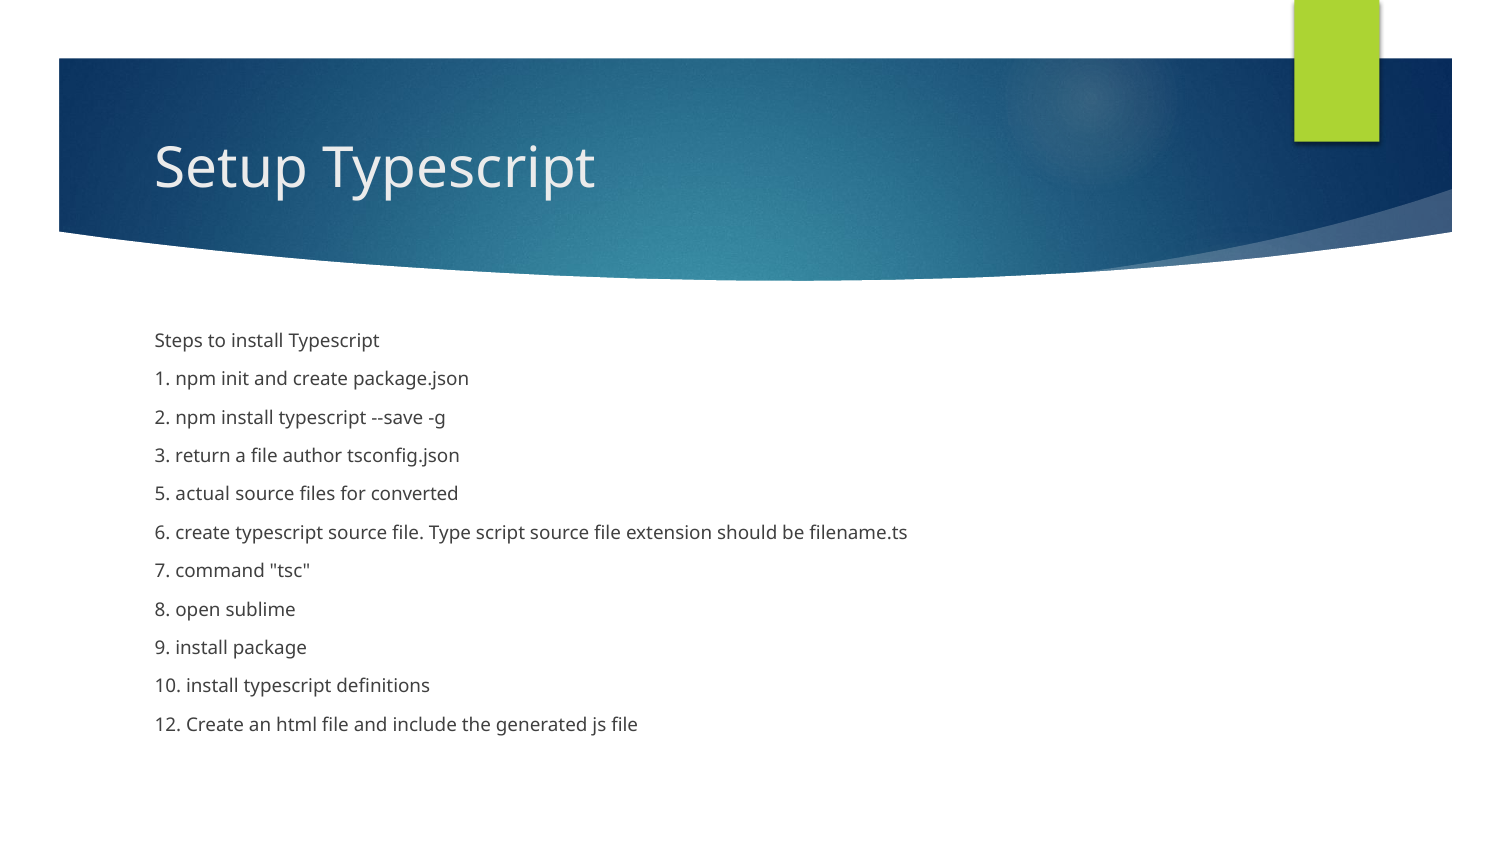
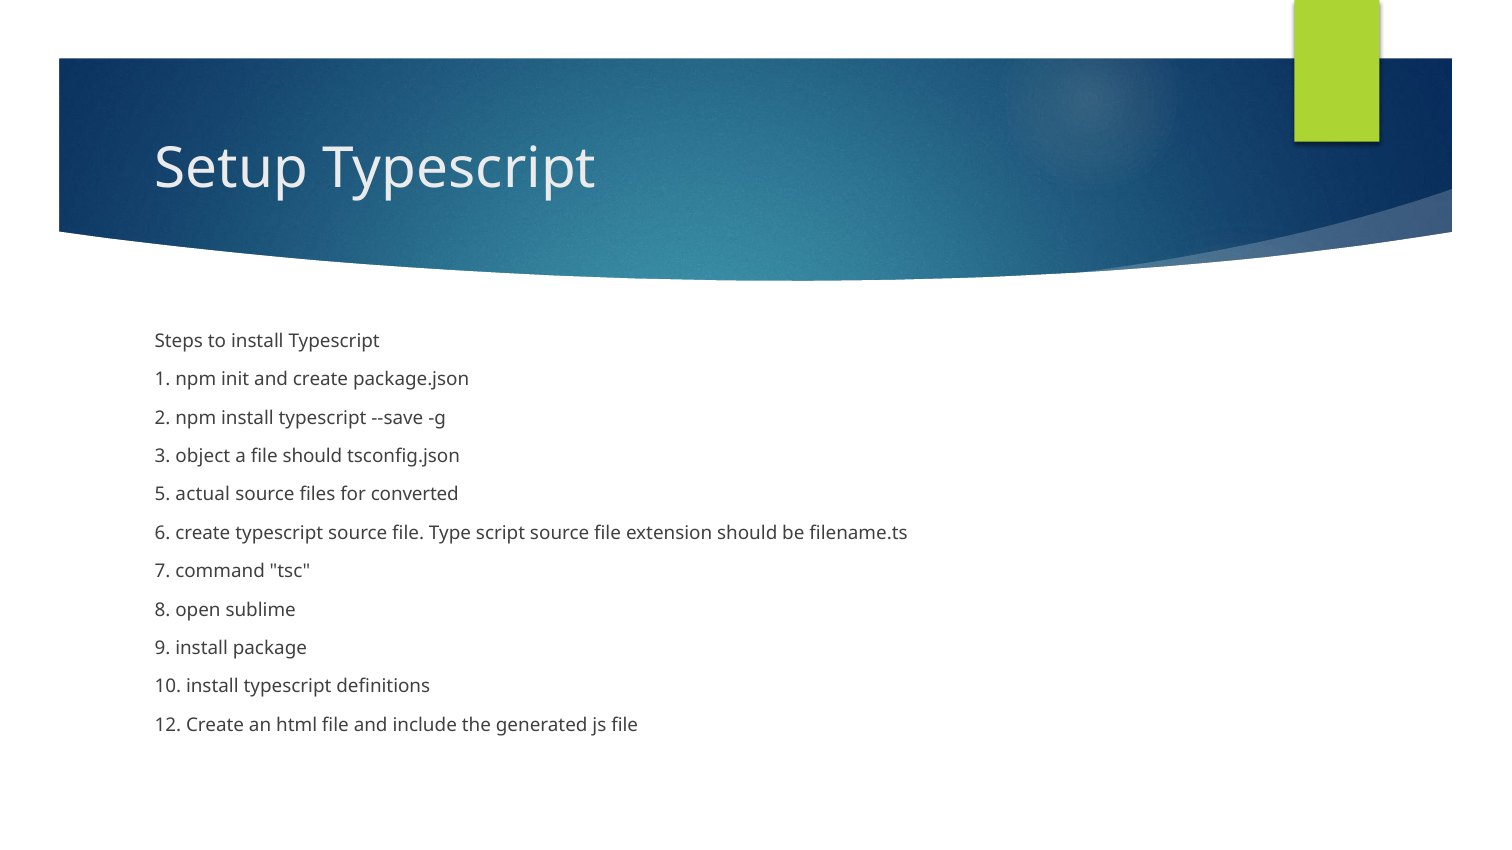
return: return -> object (203, 457)
file author: author -> should (312, 457)
